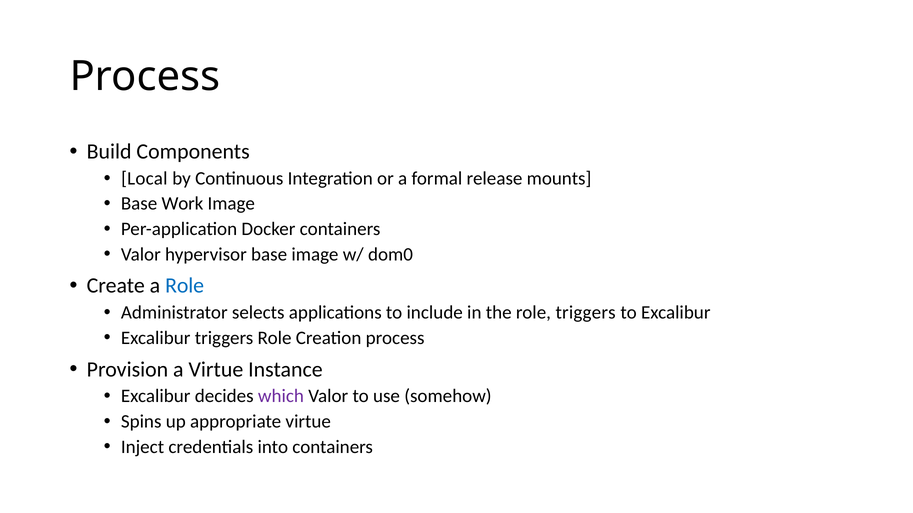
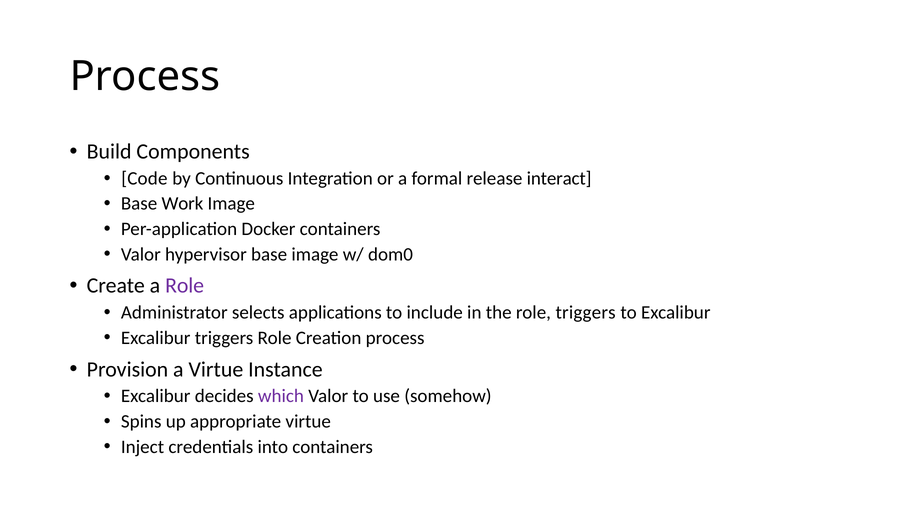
Local: Local -> Code (144, 179)
mounts: mounts -> interact (559, 179)
Role colour: blue -> purple (185, 286)
